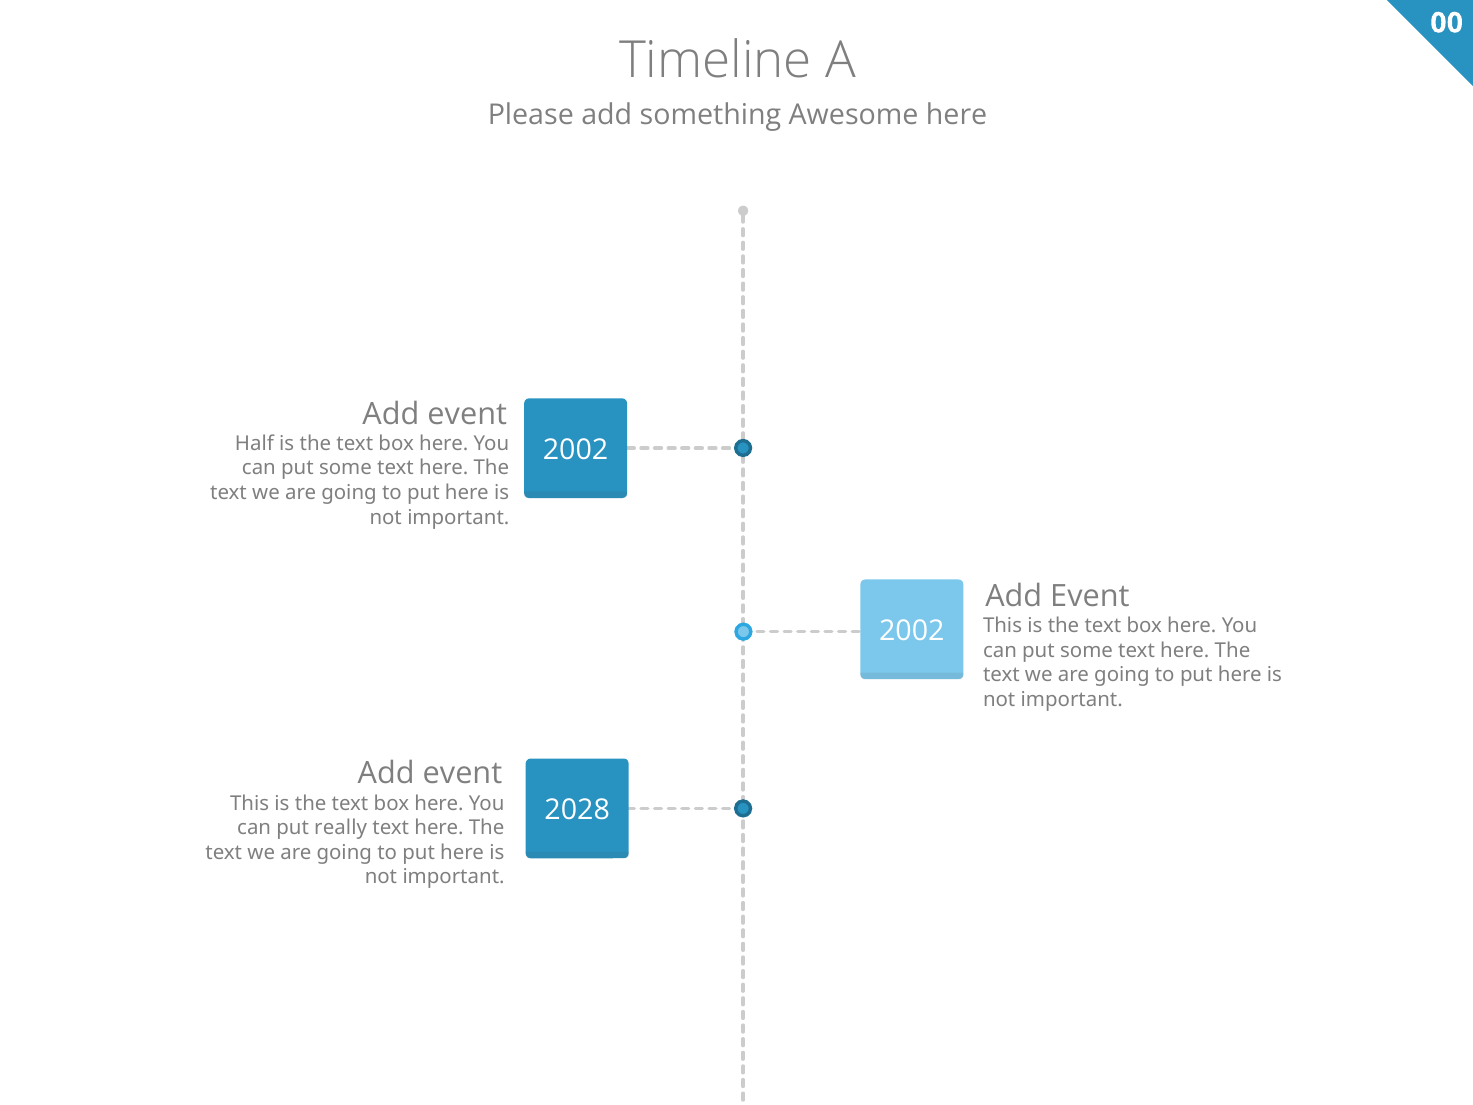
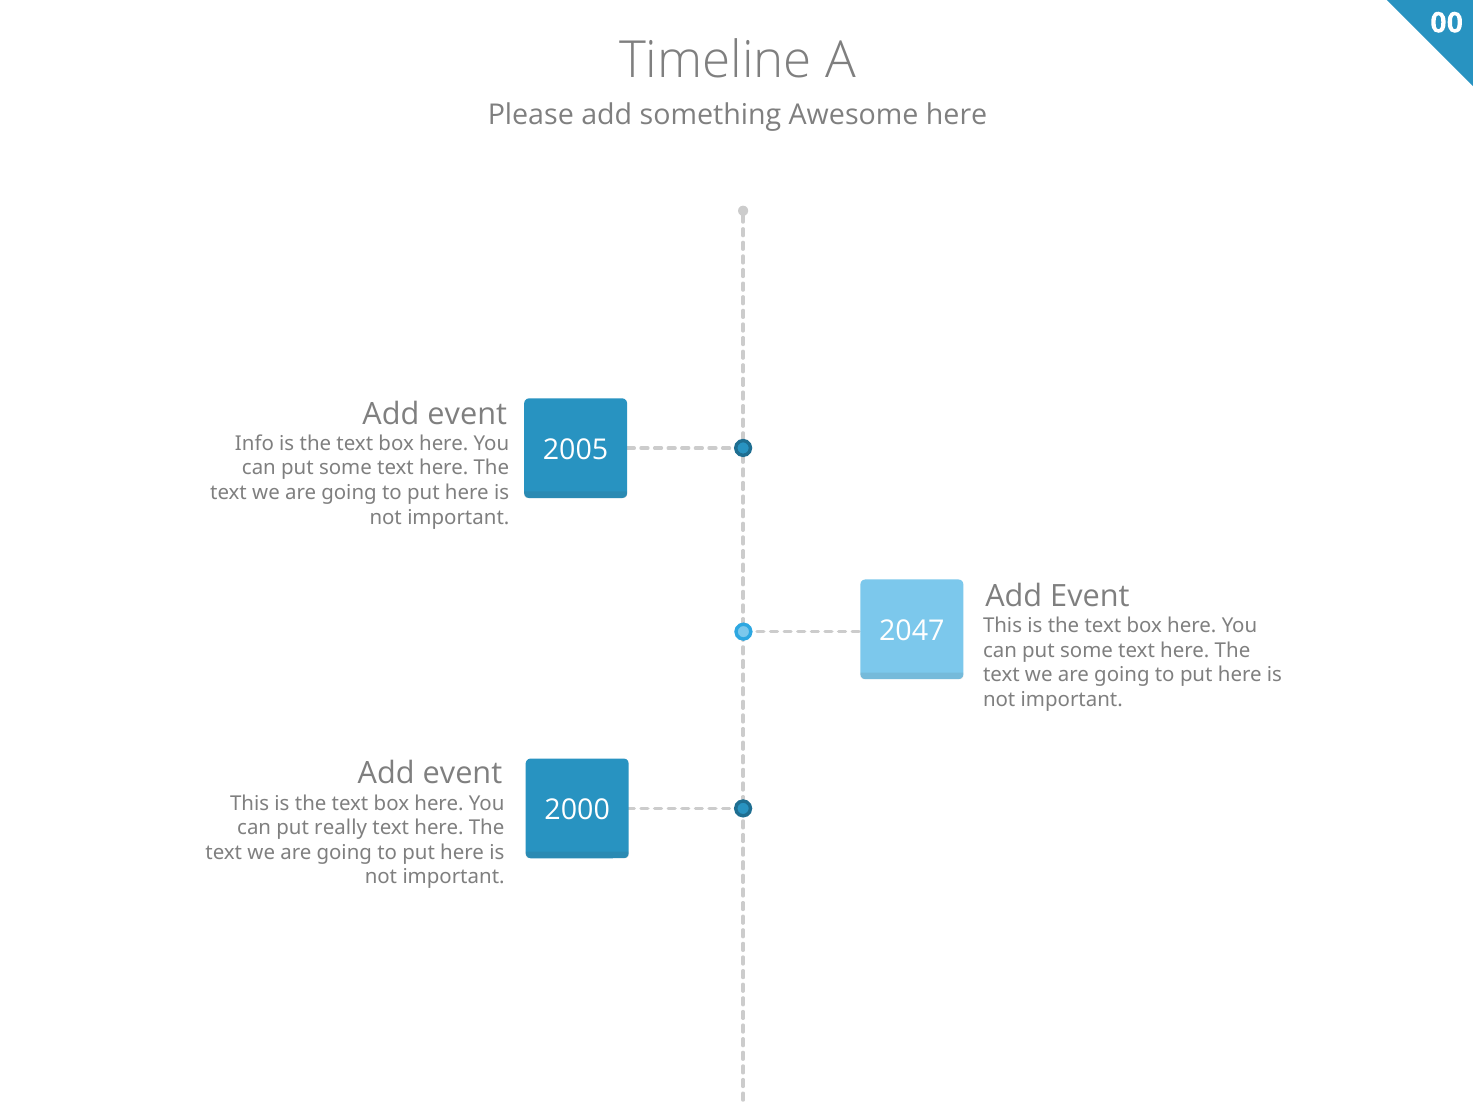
Half: Half -> Info (254, 444)
2002: 2002 -> 2005 (576, 450)
2002: 2002 -> 2047 (912, 631)
2028: 2028 -> 2000 (577, 810)
